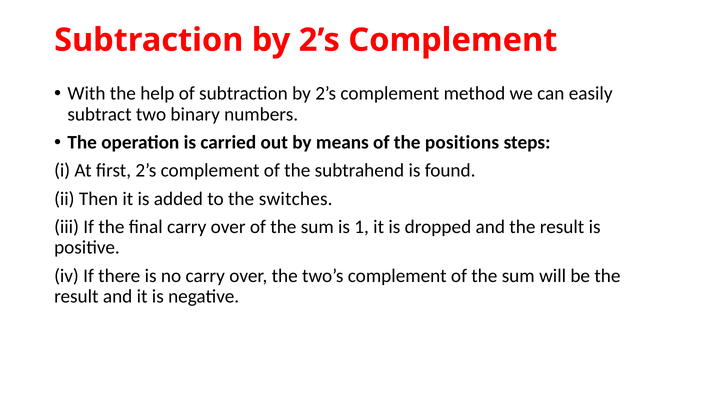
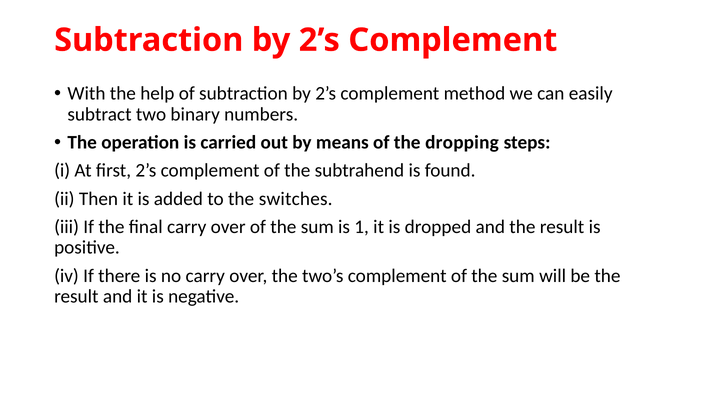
positions: positions -> dropping (462, 143)
